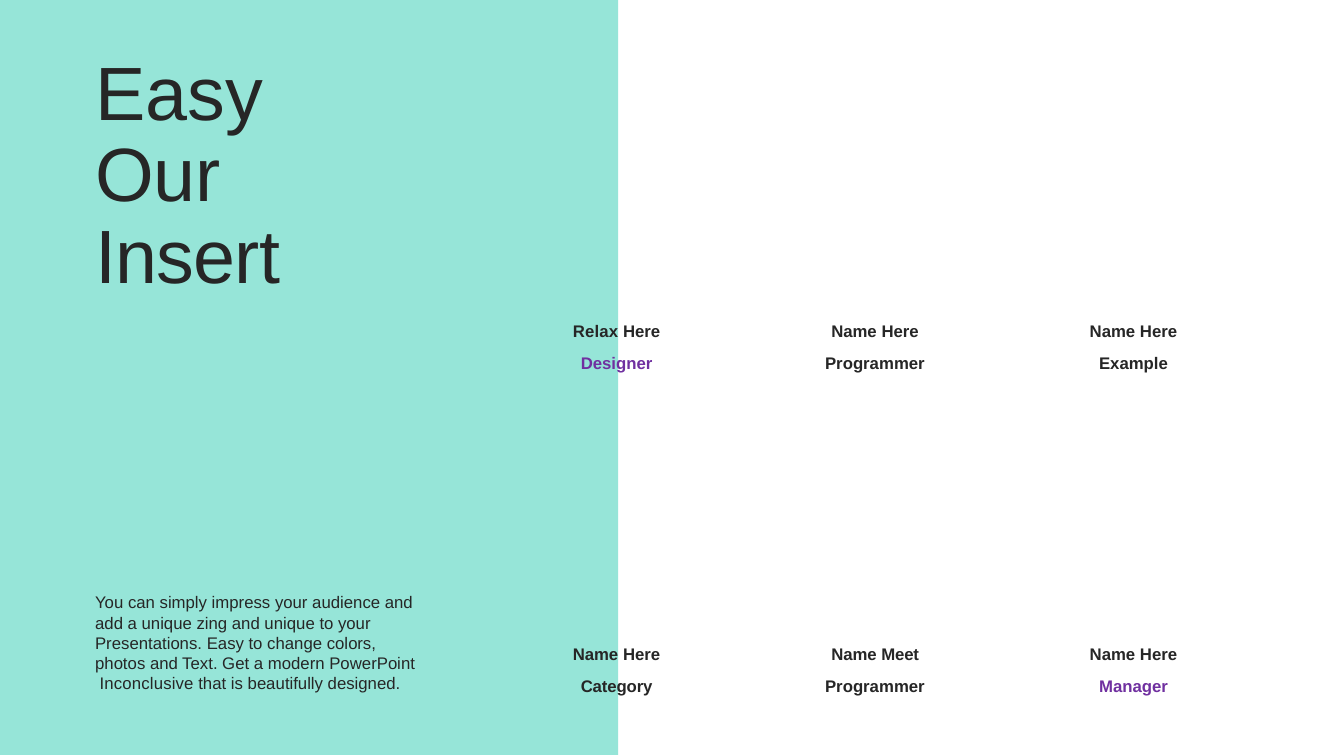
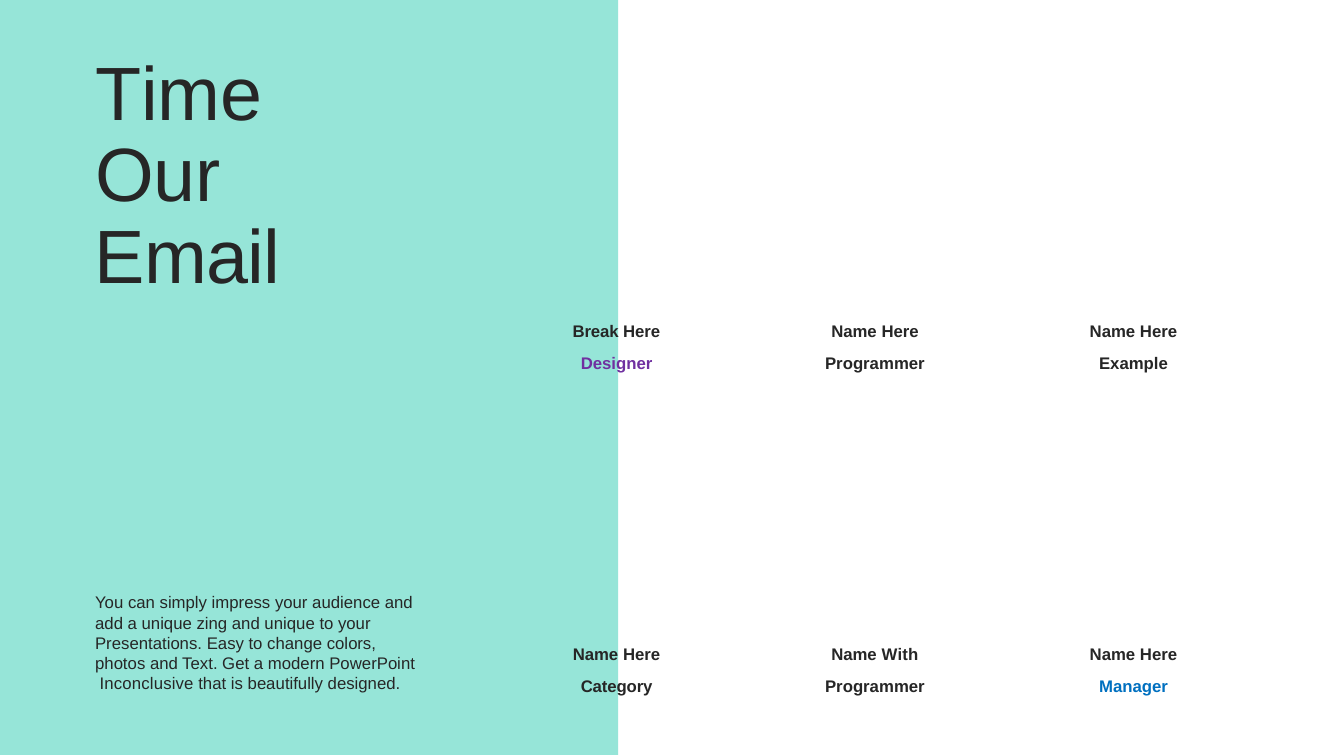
Easy: Easy -> Time (179, 95)
Insert: Insert -> Email (188, 258)
Relax: Relax -> Break (596, 332)
Meet: Meet -> With (900, 655)
Manager colour: purple -> blue (1133, 686)
